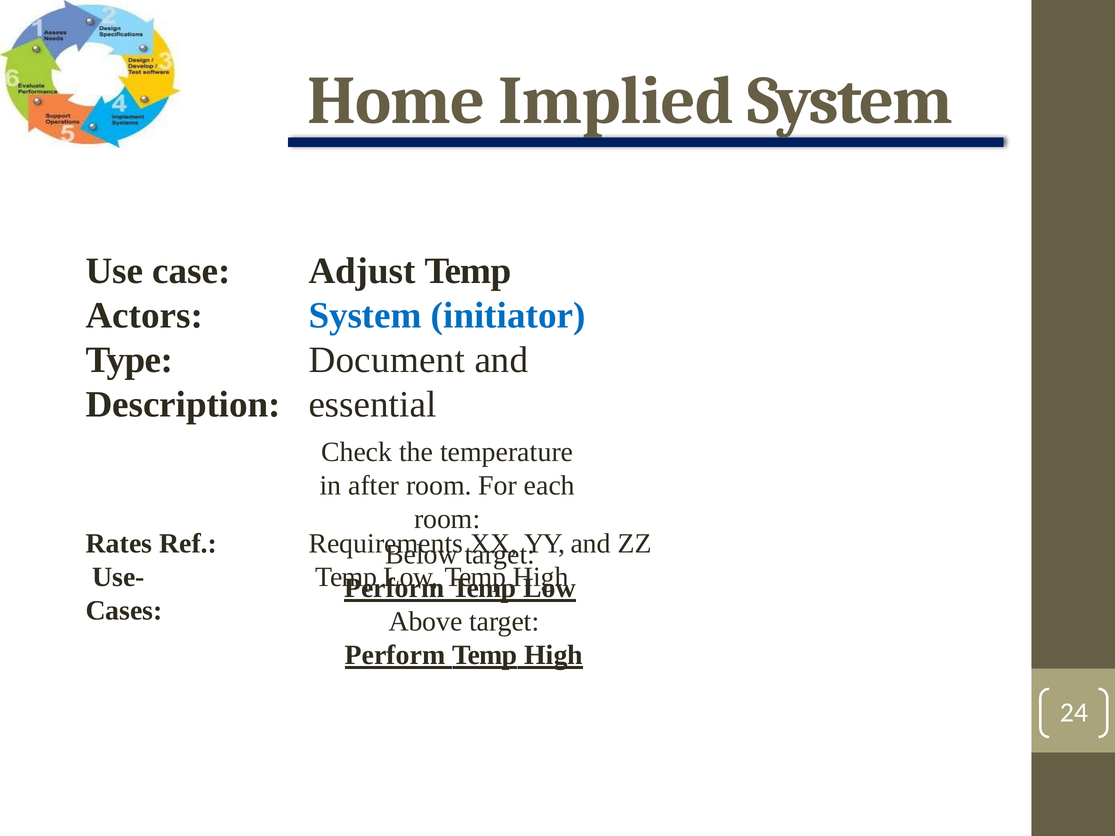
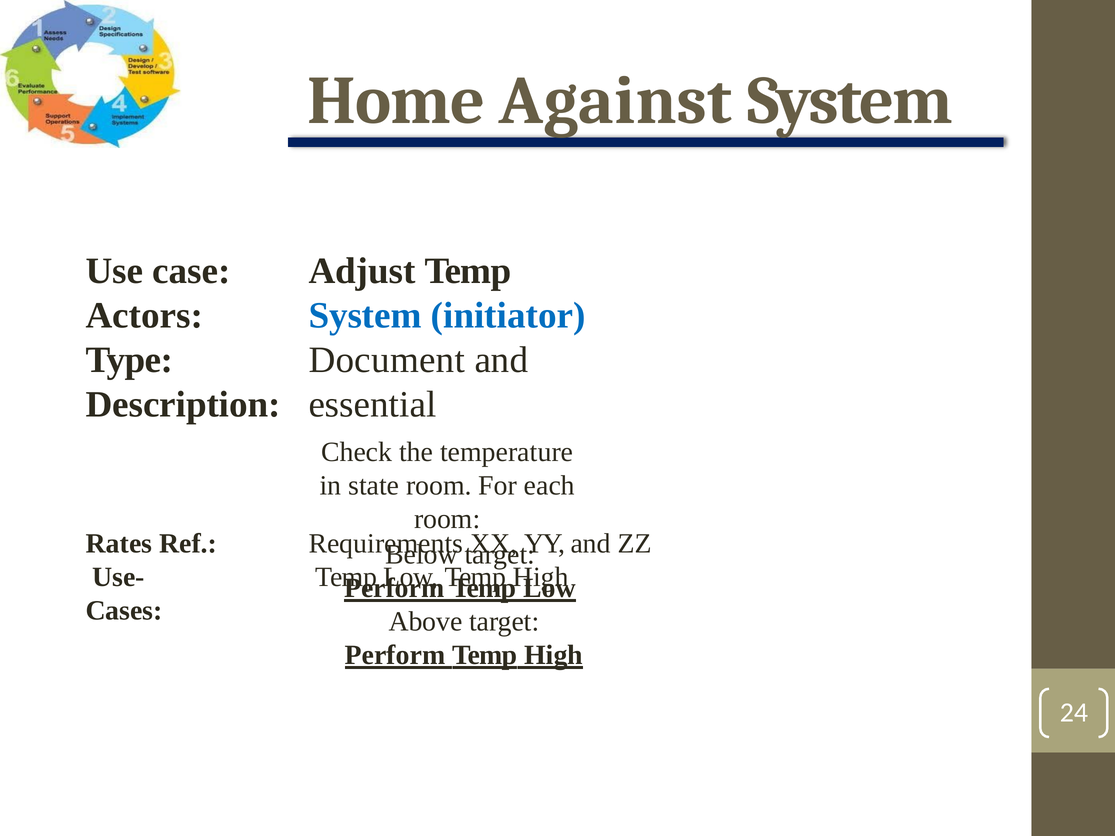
Implied: Implied -> Against (616, 101)
after: after -> state (374, 486)
